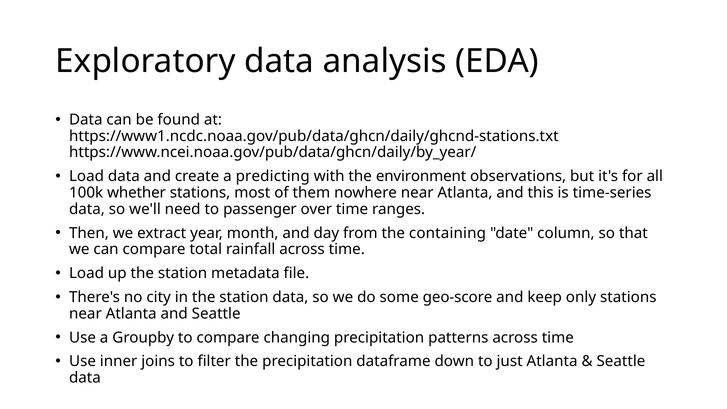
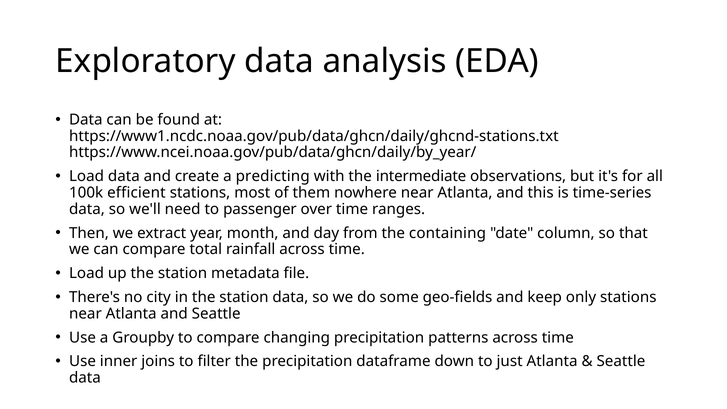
environment: environment -> intermediate (421, 176)
whether: whether -> efficient (136, 193)
geo-score: geo-score -> geo-fields (458, 297)
